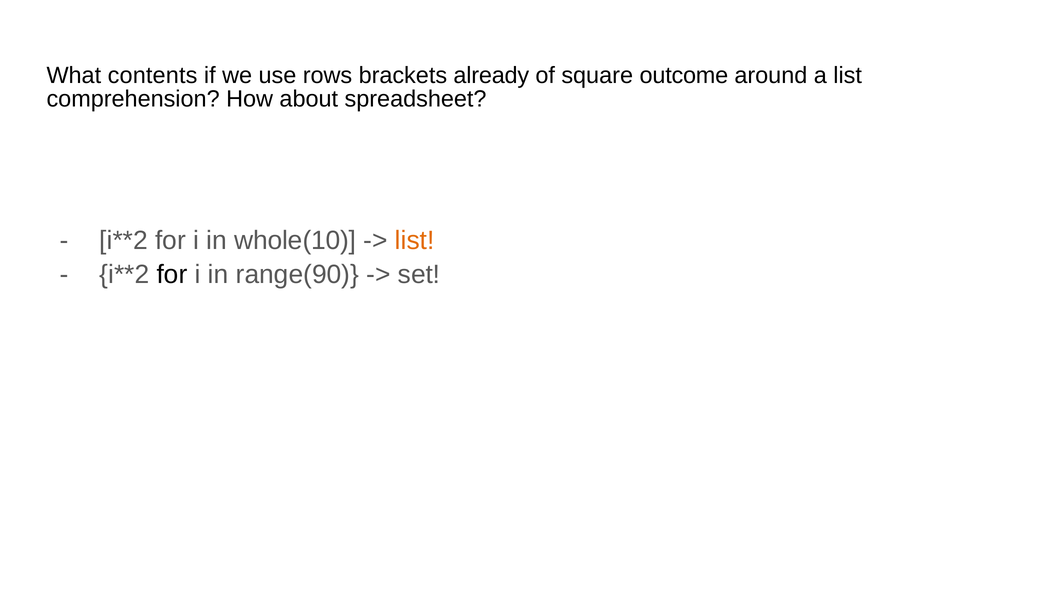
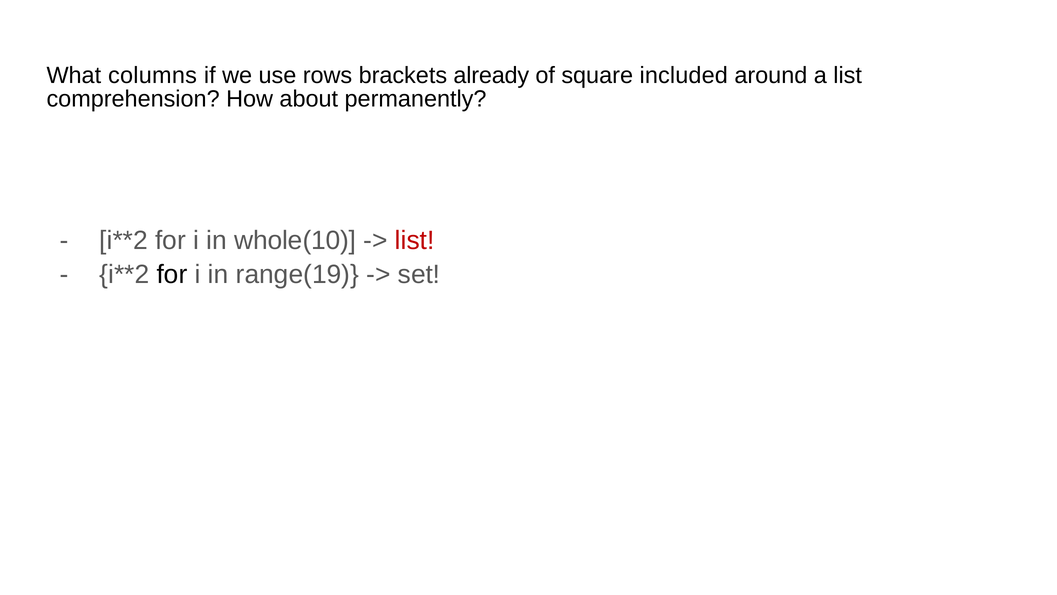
contents: contents -> columns (153, 75)
outcome: outcome -> included (684, 75)
spreadsheet: spreadsheet -> permanently (416, 99)
list colour: orange -> red (415, 241)
range(90: range(90 -> range(19 (297, 275)
